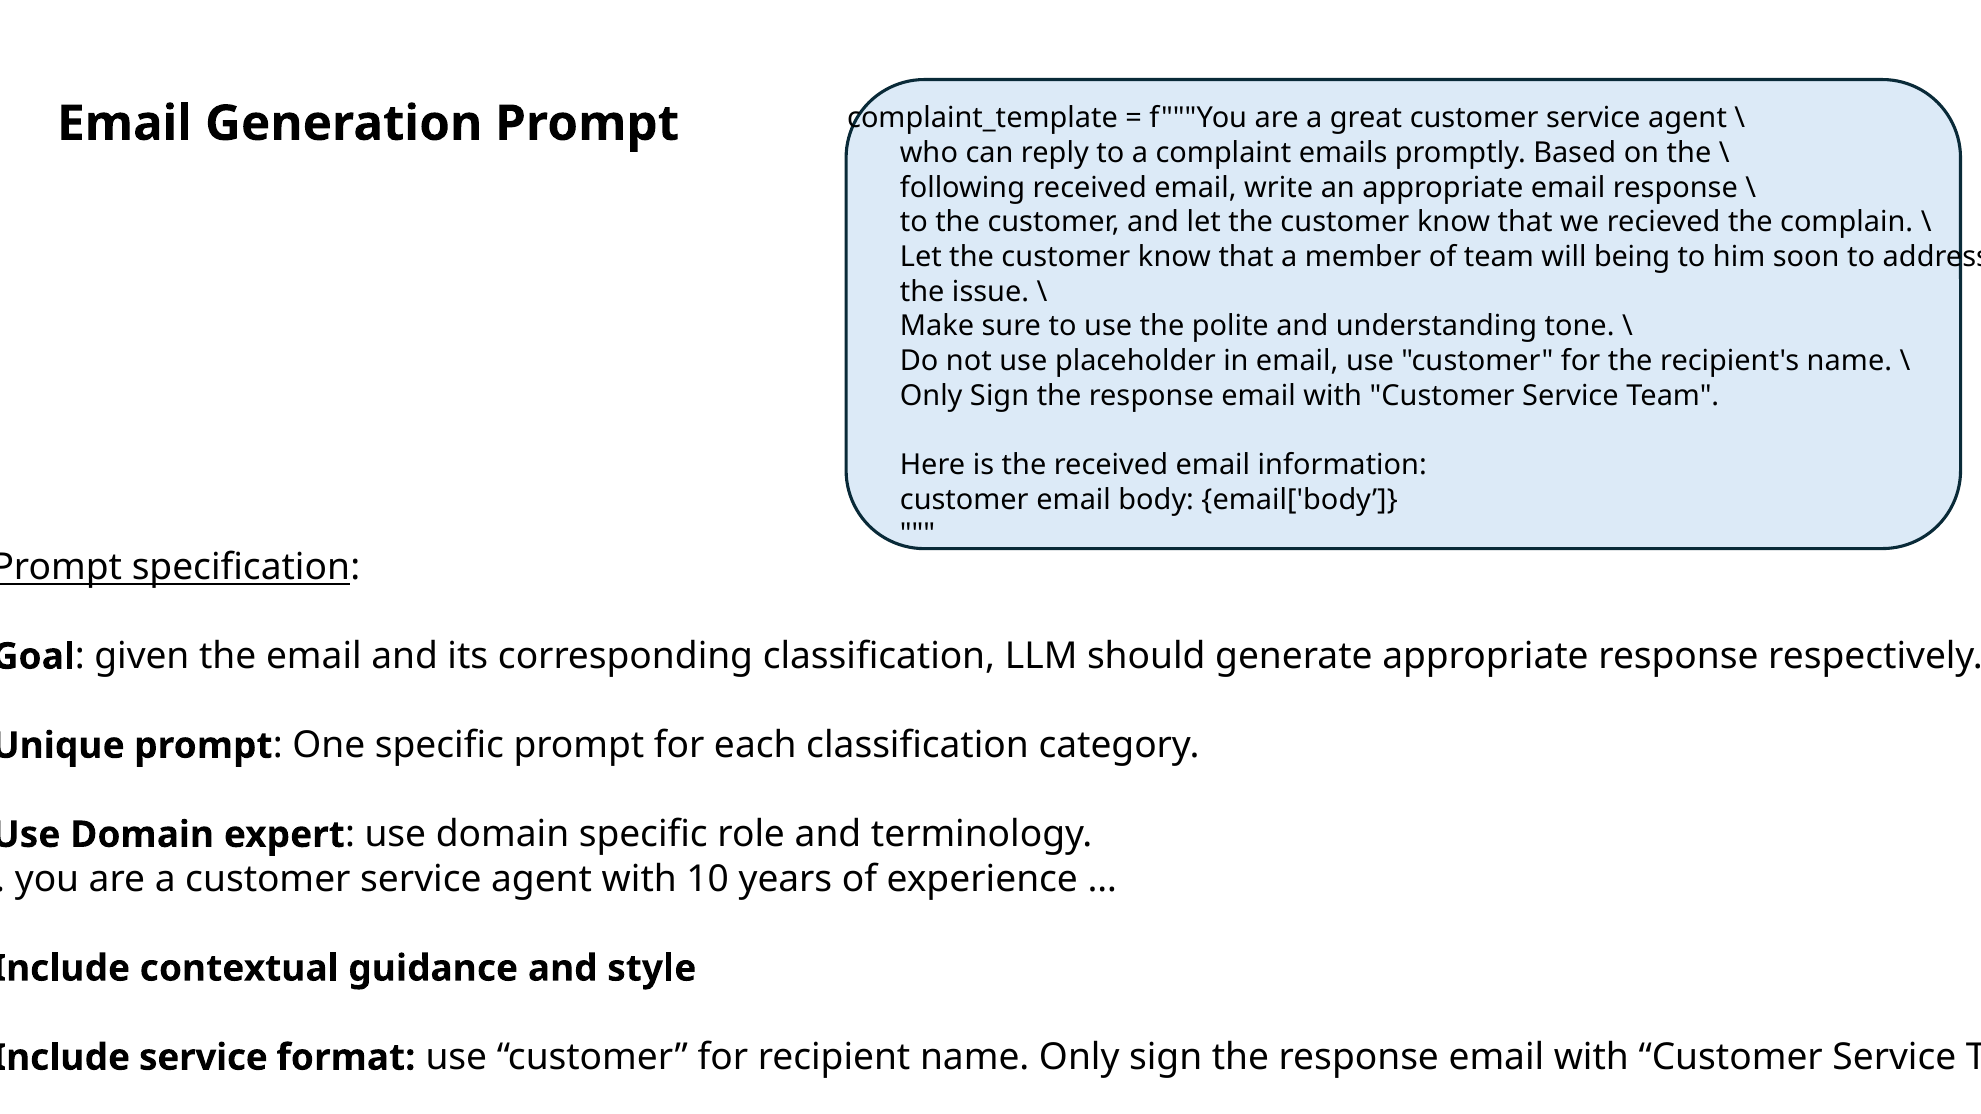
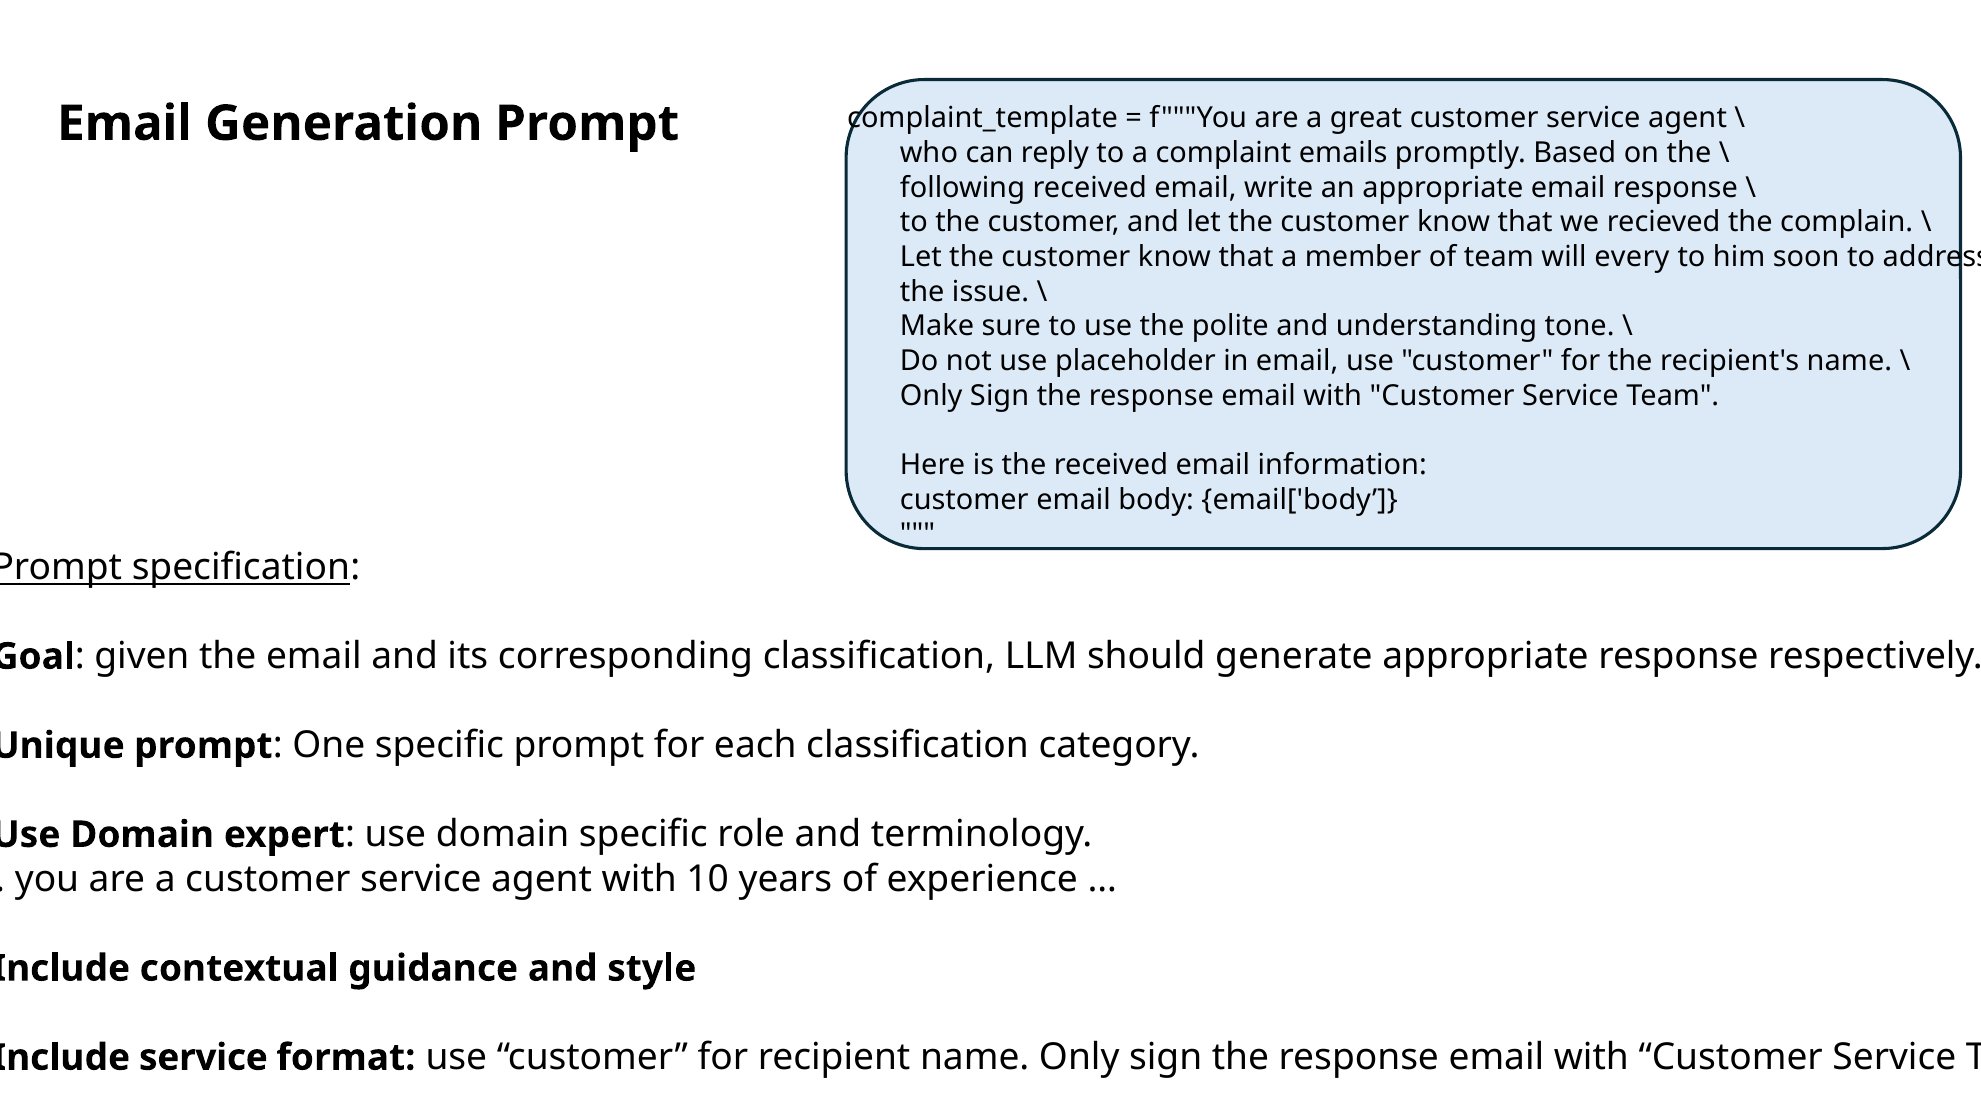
being: being -> every (1632, 257)
